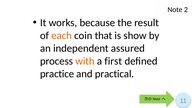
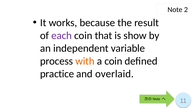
each colour: orange -> purple (62, 36)
assured: assured -> variable (128, 48)
a first: first -> coin (113, 61)
practical: practical -> overlaid (114, 74)
